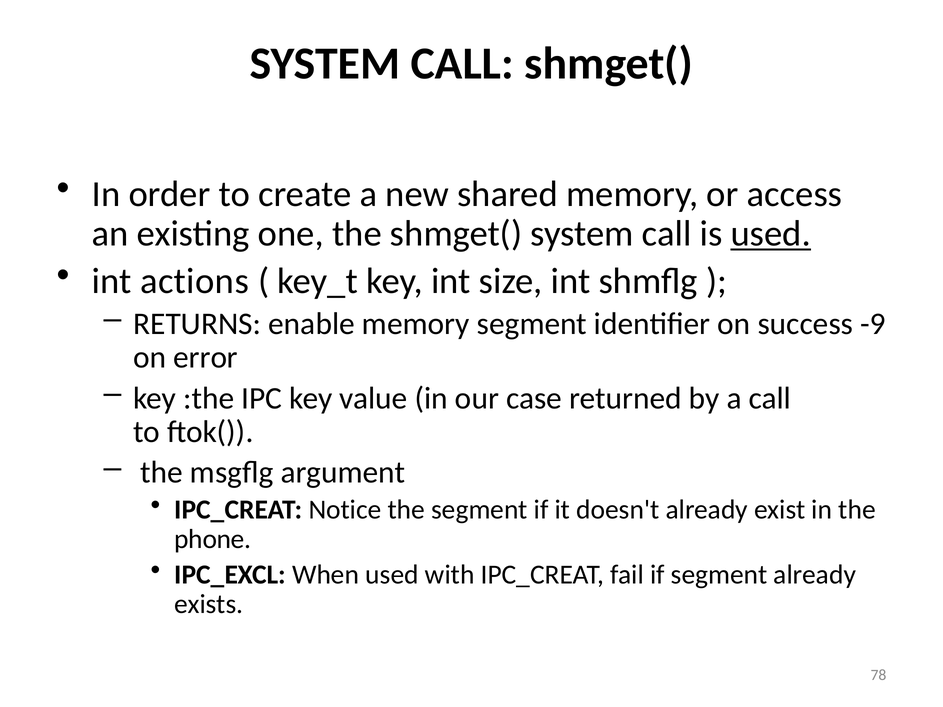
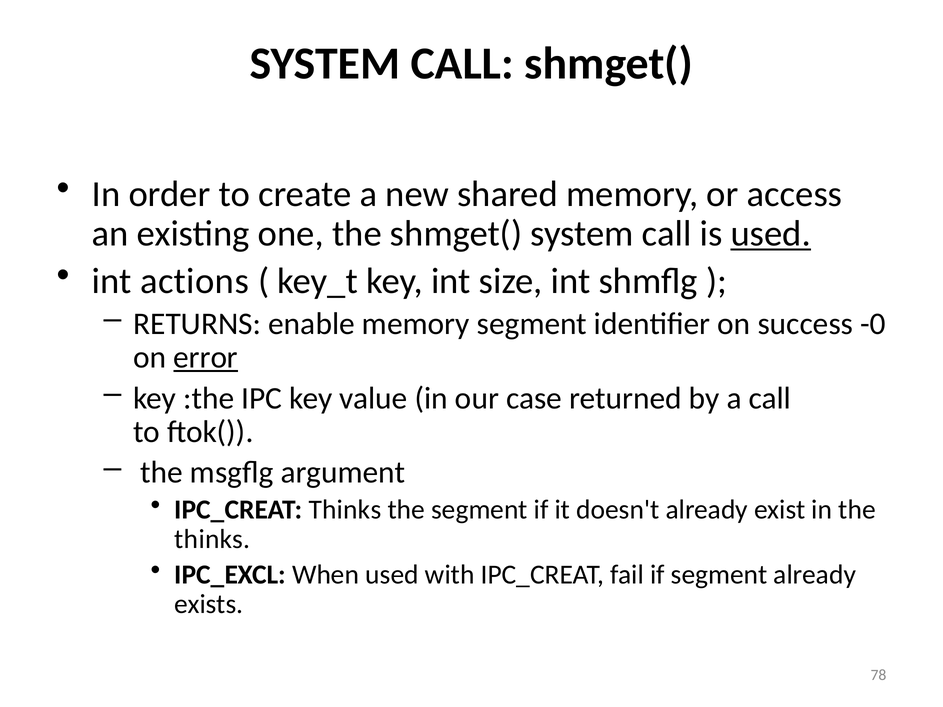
-9: -9 -> -0 (873, 324)
error underline: none -> present (206, 358)
IPC_CREAT Notice: Notice -> Thinks (345, 510)
phone: phone -> thinks (212, 539)
